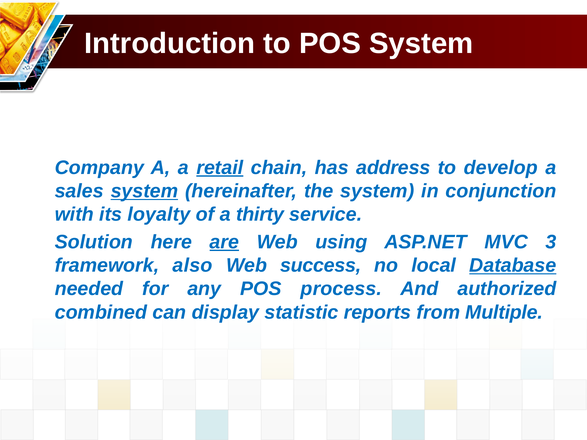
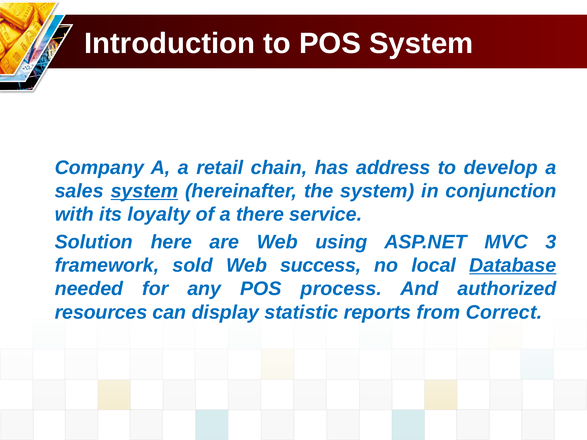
retail underline: present -> none (220, 168)
thirty: thirty -> there (260, 215)
are underline: present -> none (224, 242)
also: also -> sold (193, 266)
combined: combined -> resources (101, 312)
Multiple: Multiple -> Correct (504, 312)
